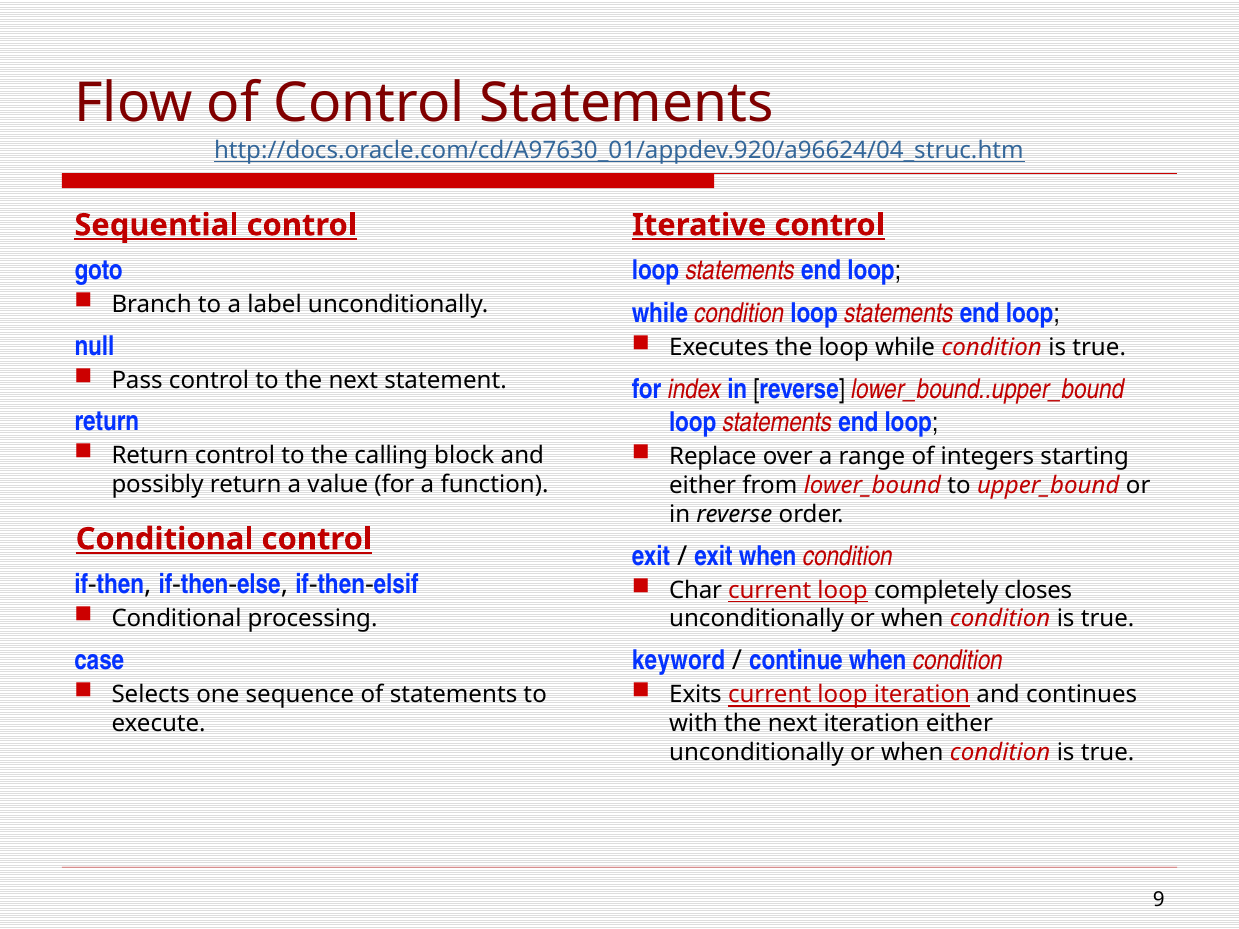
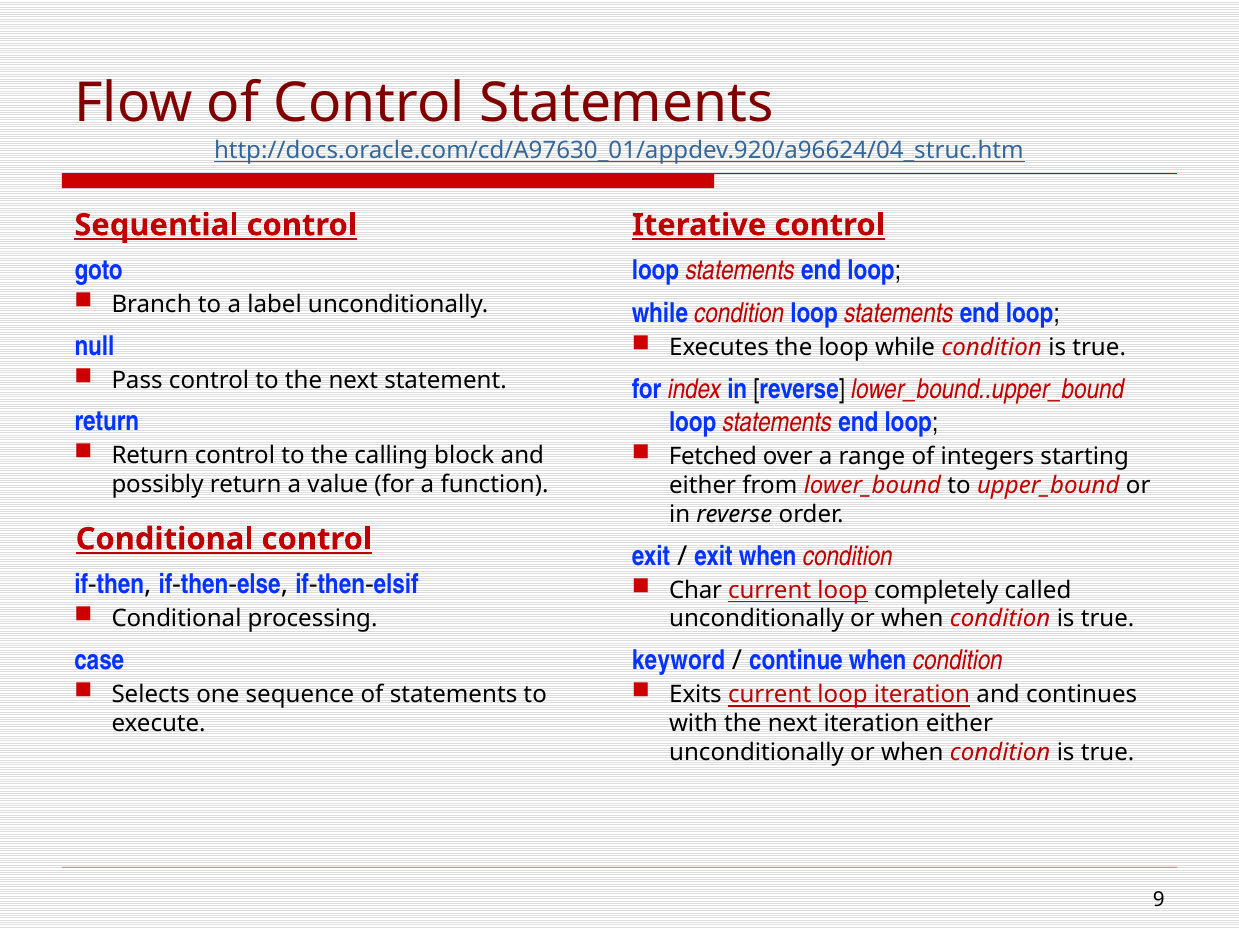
Replace: Replace -> Fetched (713, 457)
closes: closes -> called (1038, 590)
